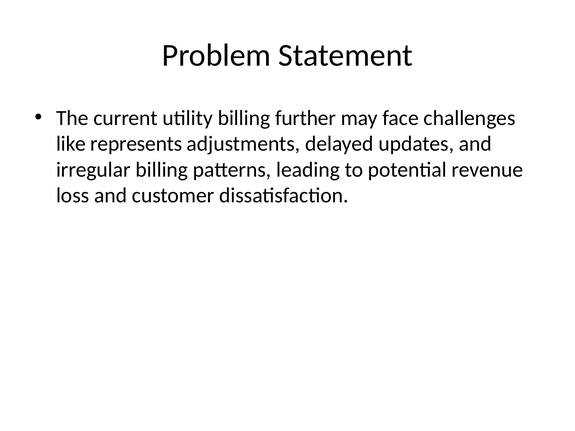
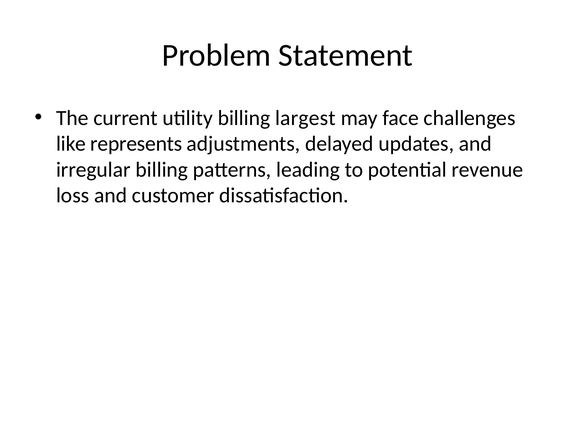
further: further -> largest (305, 118)
